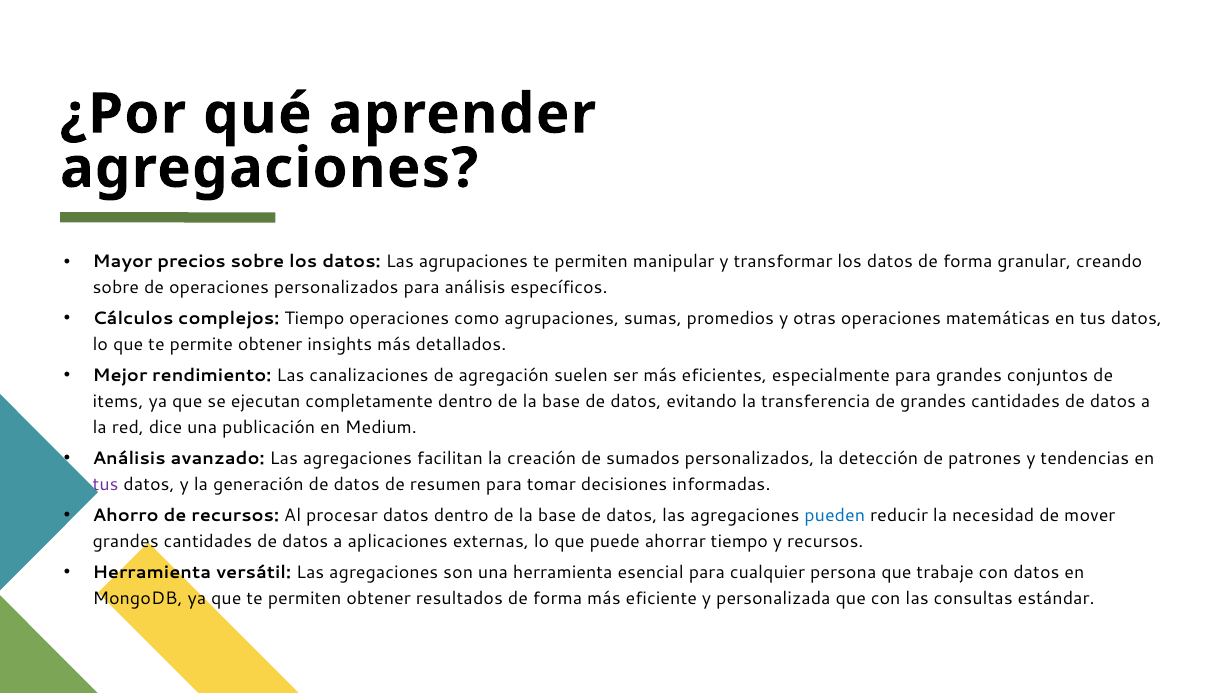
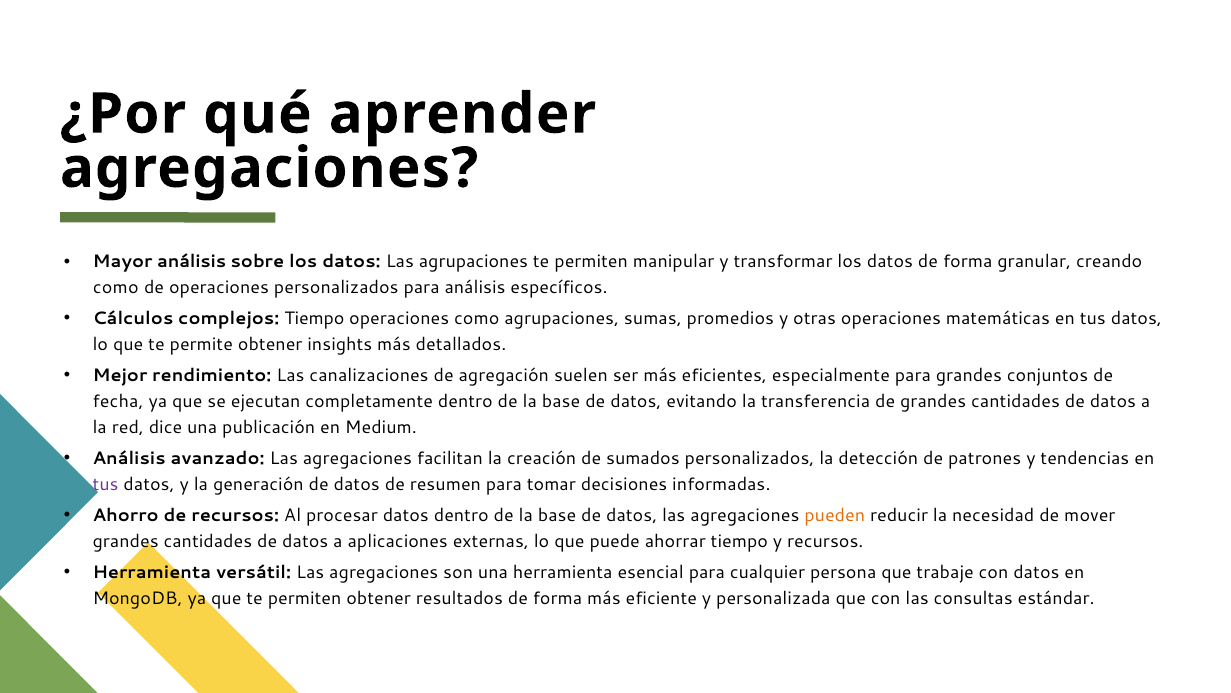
Mayor precios: precios -> análisis (192, 262)
sobre: sobre -> como (116, 288)
items: items -> fecha (118, 401)
pueden colour: blue -> orange (835, 515)
